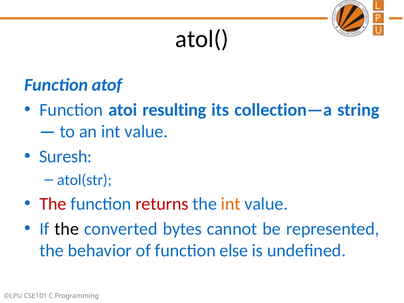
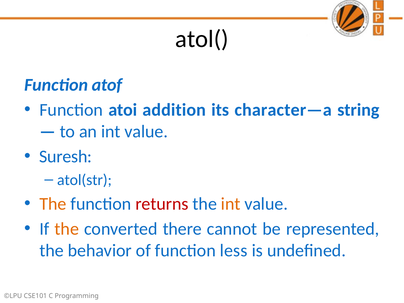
resulting: resulting -> addition (174, 110)
collection—a: collection—a -> character—a (283, 110)
The colour: red -> orange (53, 204)
the colour: black -> orange (67, 229)
bytes: bytes -> there (182, 229)
else: else -> less (234, 251)
